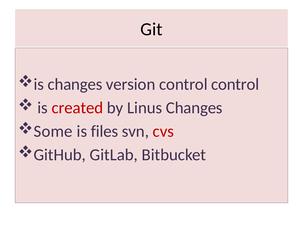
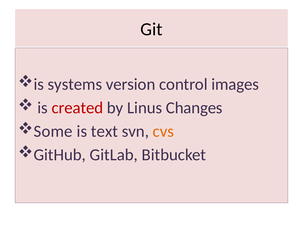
is changes: changes -> systems (75, 84)
control control: control -> images (235, 84)
files: files -> text (104, 131)
cvs colour: red -> orange (163, 131)
